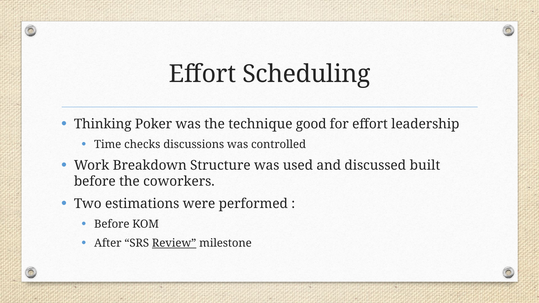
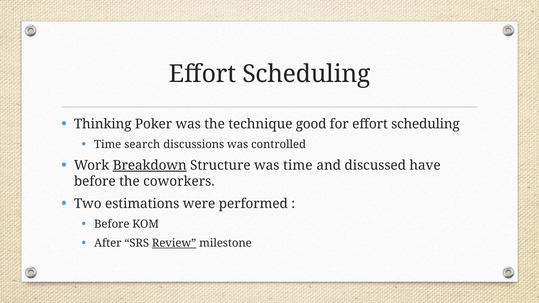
for effort leadership: leadership -> scheduling (425, 124)
checks: checks -> search (142, 144)
Breakdown underline: none -> present (150, 165)
was used: used -> time (298, 165)
built: built -> have (425, 165)
